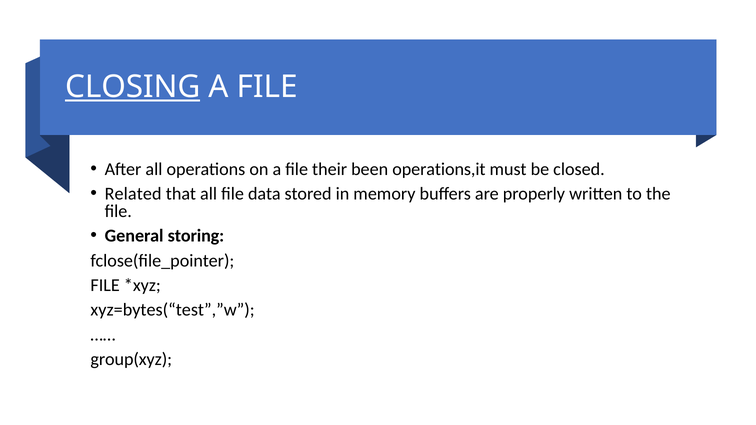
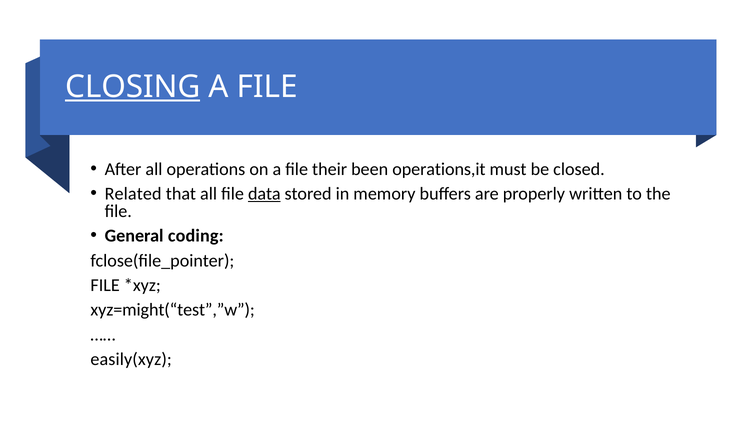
data underline: none -> present (264, 194)
storing: storing -> coding (196, 236)
xyz=bytes(“test”,”w: xyz=bytes(“test”,”w -> xyz=might(“test”,”w (173, 310)
group(xyz: group(xyz -> easily(xyz (131, 359)
